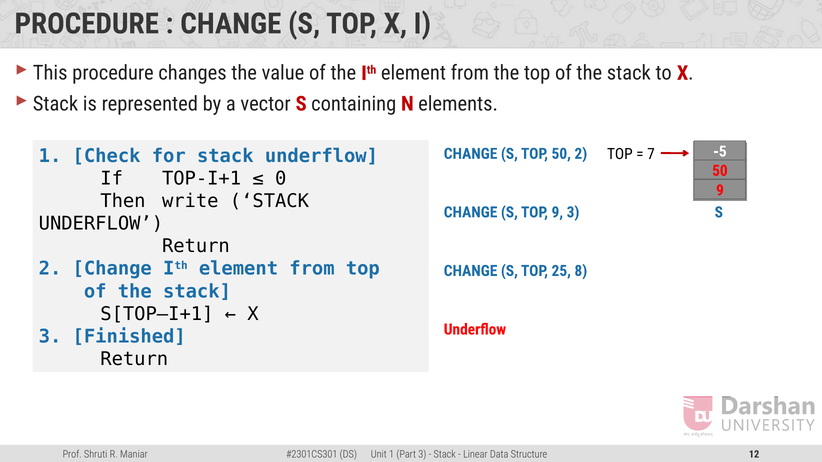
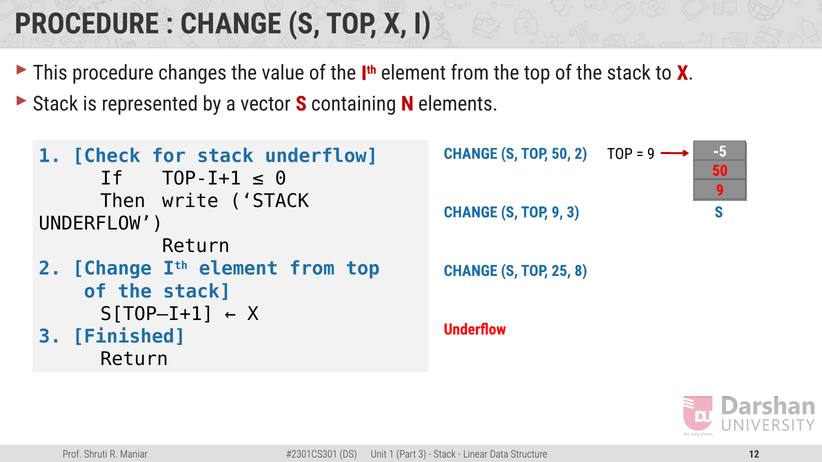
7: 7 -> 9 (651, 154)
